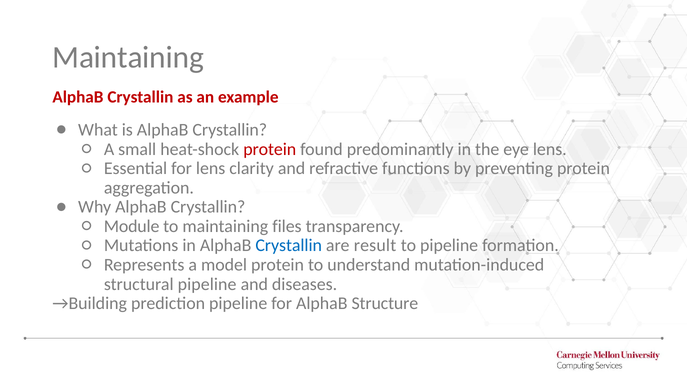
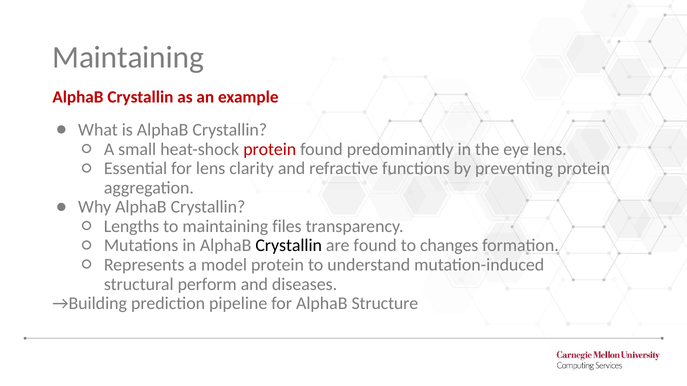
Module: Module -> Lengths (132, 227)
Crystallin colour: blue -> black (289, 246)
are result: result -> found (375, 246)
to pipeline: pipeline -> changes (449, 246)
structural pipeline: pipeline -> perform (207, 284)
